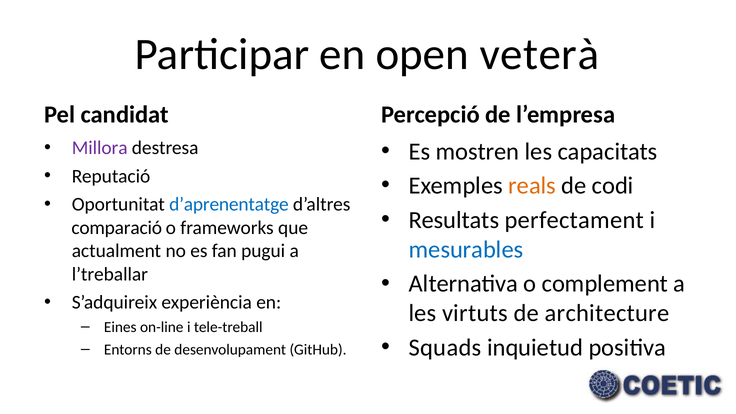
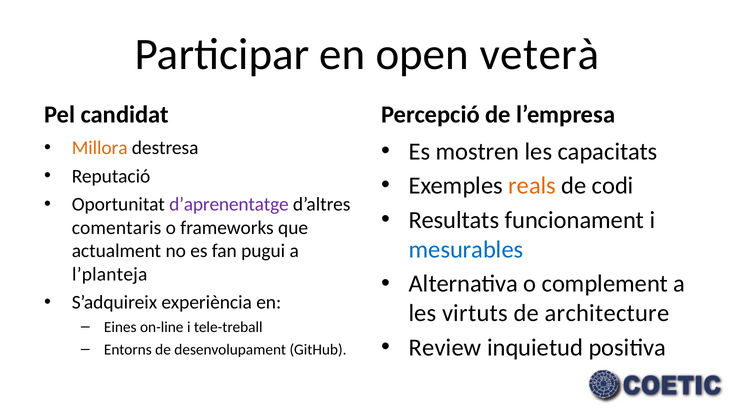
Millora colour: purple -> orange (100, 148)
d’aprenentatge colour: blue -> purple (229, 204)
perfectament: perfectament -> funcionament (574, 220)
comparació: comparació -> comentaris (117, 228)
l’treballar: l’treballar -> l’planteja (110, 274)
Squads: Squads -> Review (445, 348)
